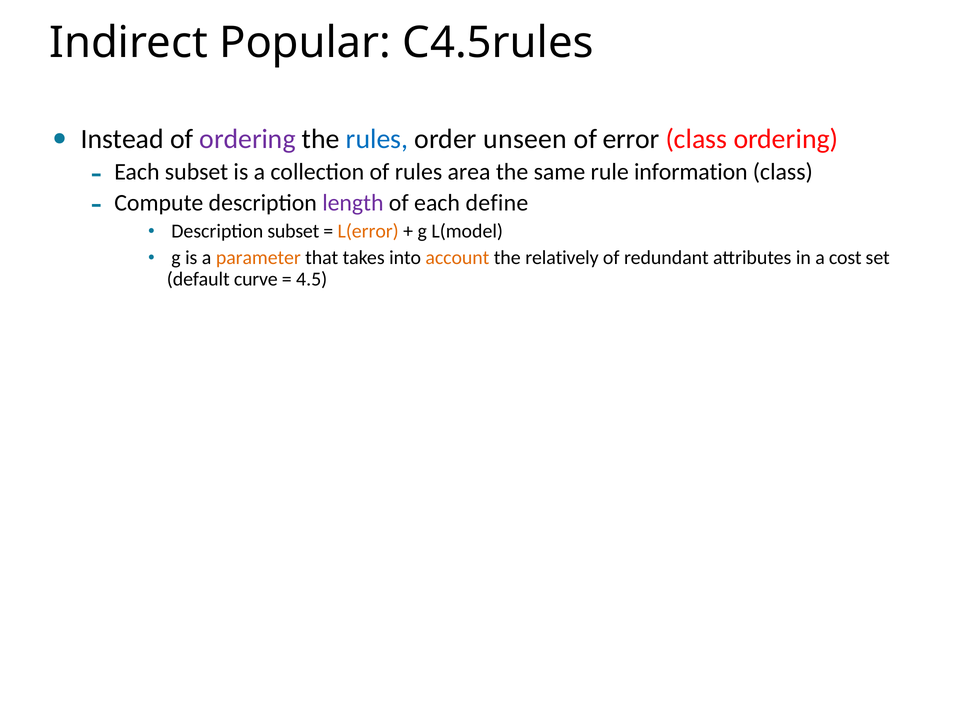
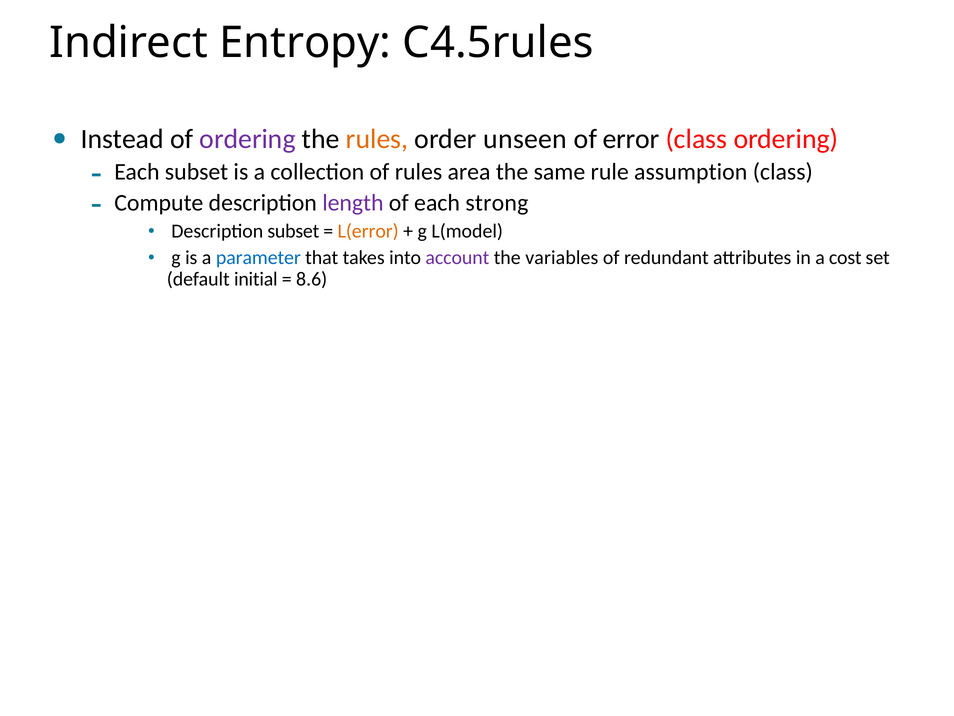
Popular: Popular -> Entropy (305, 43)
rules colour: blue -> orange (377, 139)
information: information -> assumption (691, 172)
define: define -> strong (497, 202)
parameter colour: orange -> blue (258, 258)
account colour: orange -> purple (457, 258)
relatively: relatively -> variables (562, 258)
curve: curve -> initial (256, 279)
4.5: 4.5 -> 8.6 (312, 279)
